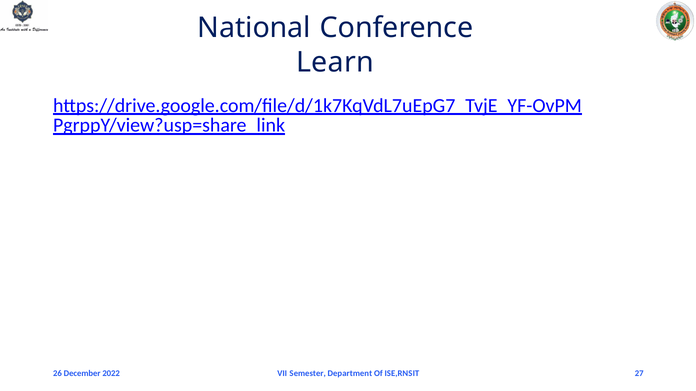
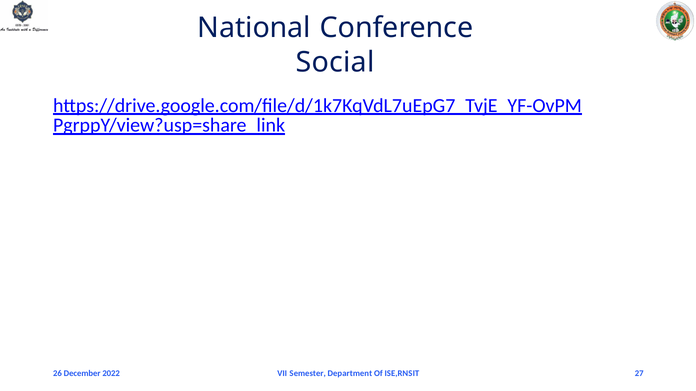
Learn: Learn -> Social (335, 62)
